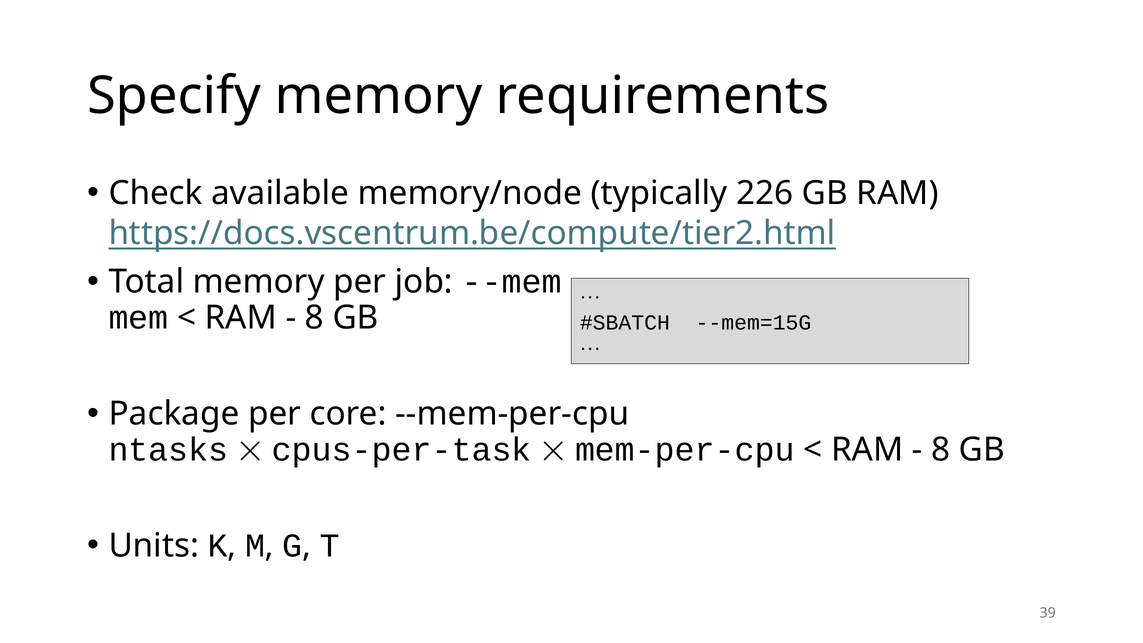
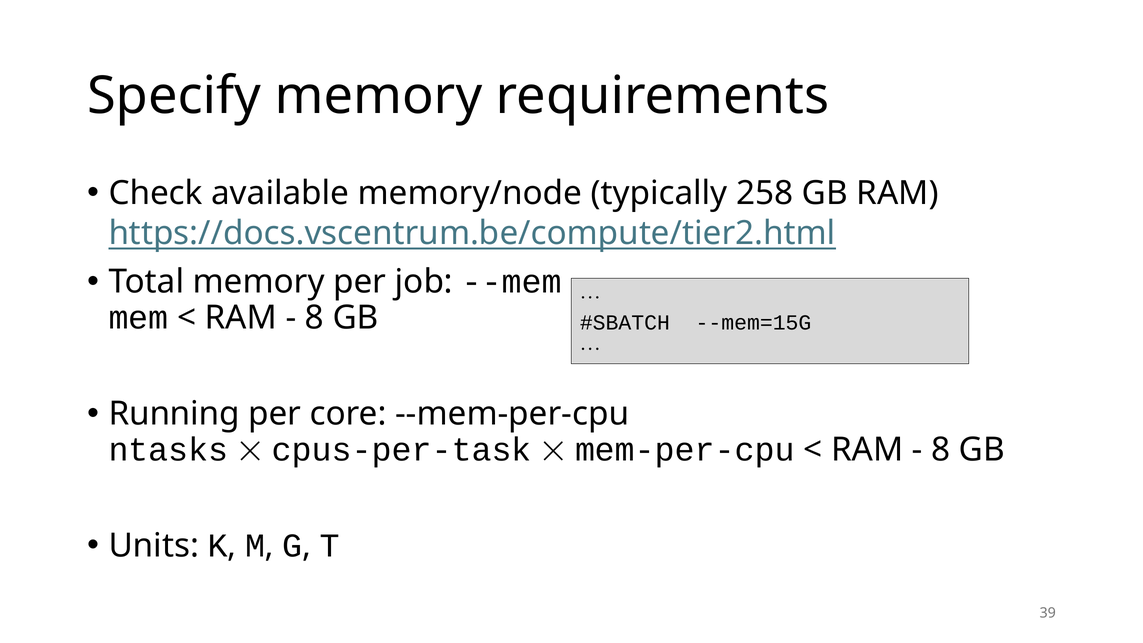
226: 226 -> 258 (765, 193)
Package: Package -> Running (174, 414)
